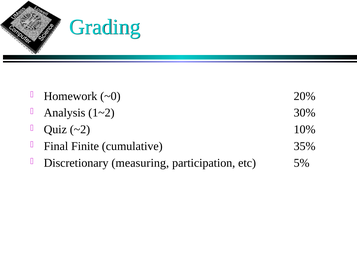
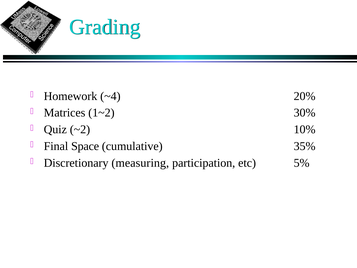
~0: ~0 -> ~4 (110, 96)
Analysis: Analysis -> Matrices (65, 113)
Finite: Finite -> Space (85, 146)
